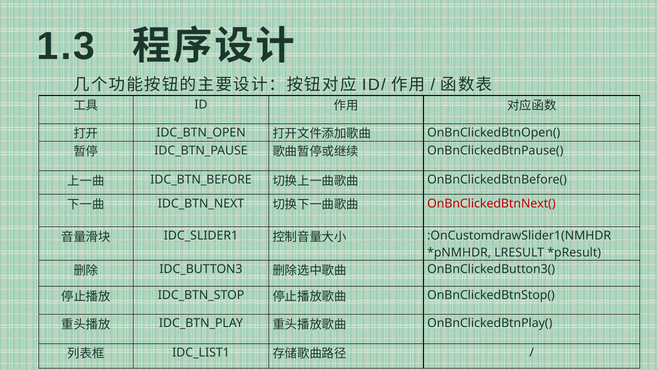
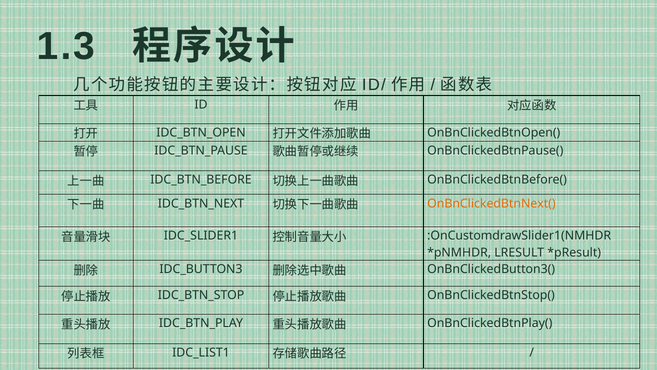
OnBnClickedBtnNext( colour: red -> orange (491, 203)
